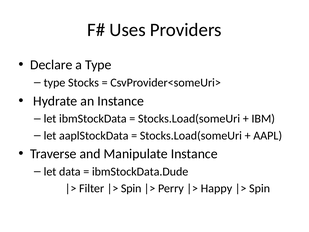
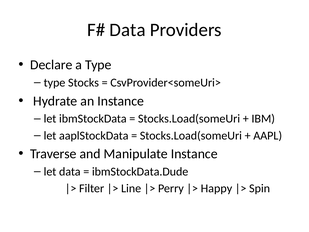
Uses: Uses -> Data (128, 30)
Spin: Spin -> Line (131, 188)
